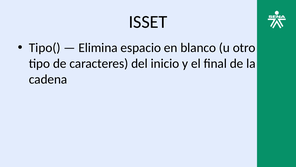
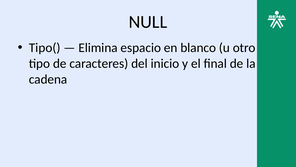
ISSET: ISSET -> NULL (148, 22)
